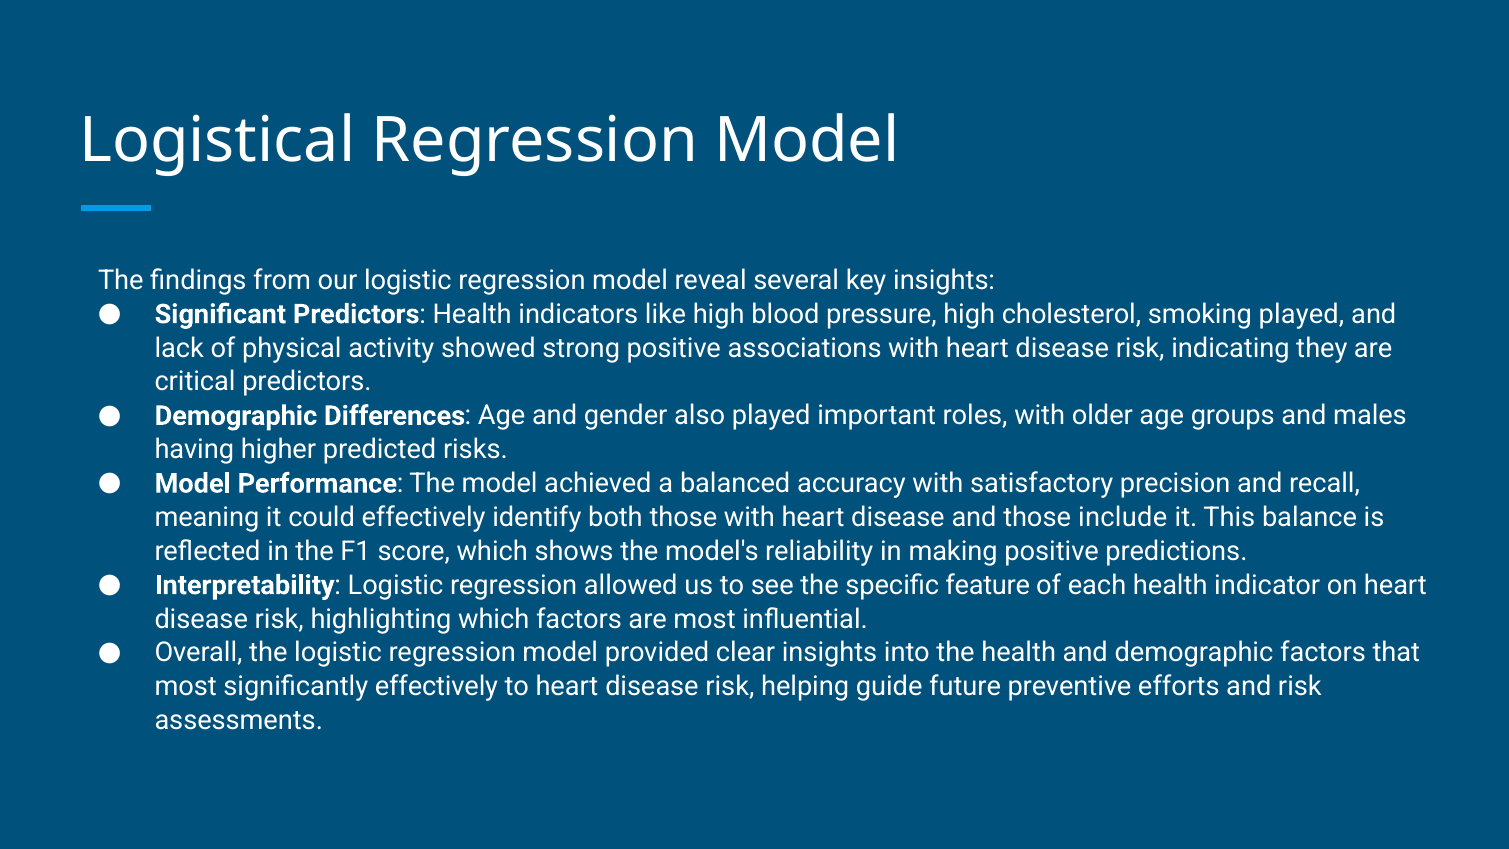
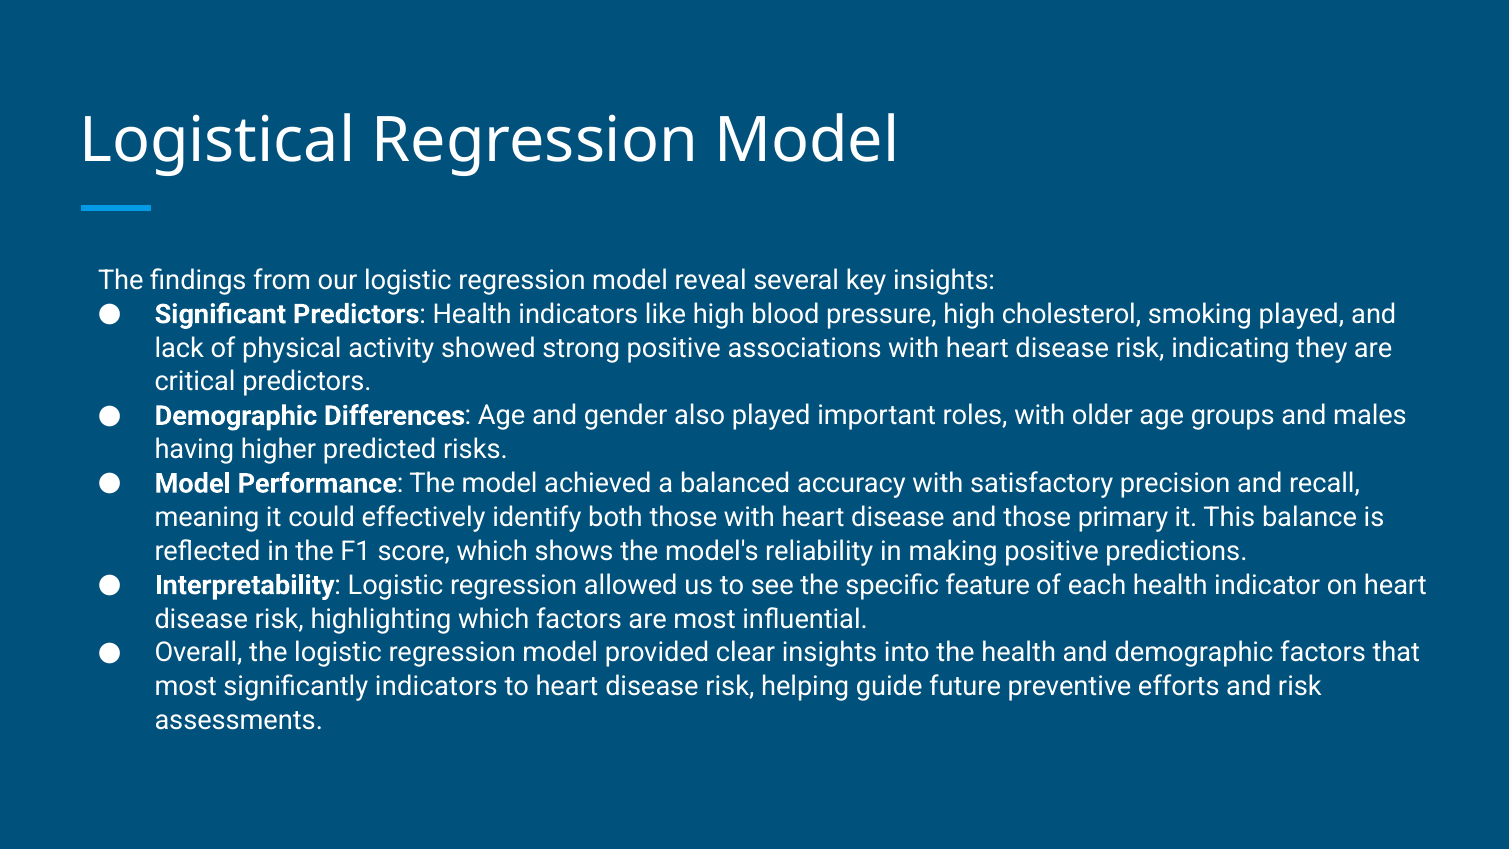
include: include -> primary (1123, 517)
significantly effectively: effectively -> indicators (436, 687)
